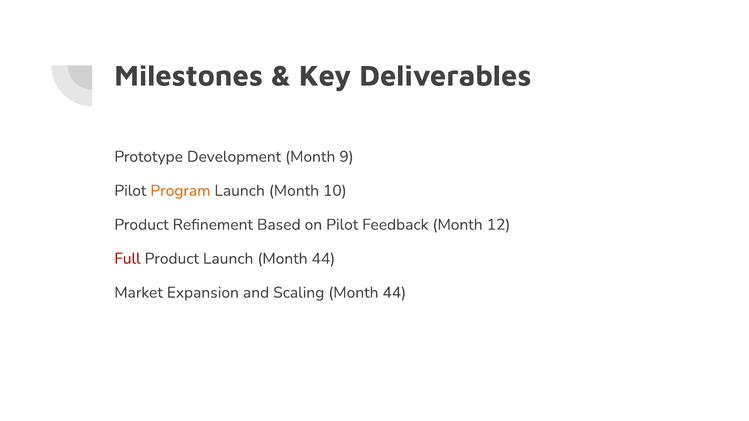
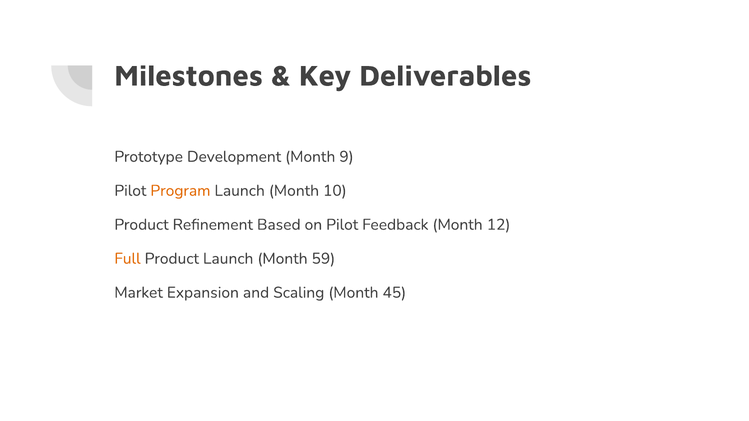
Full colour: red -> orange (127, 259)
Launch Month 44: 44 -> 59 (323, 259)
Scaling Month 44: 44 -> 45 (394, 293)
